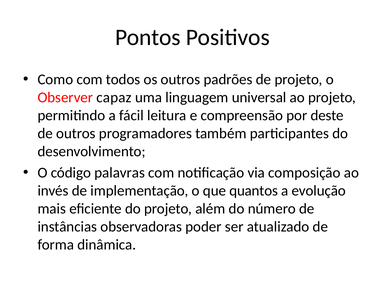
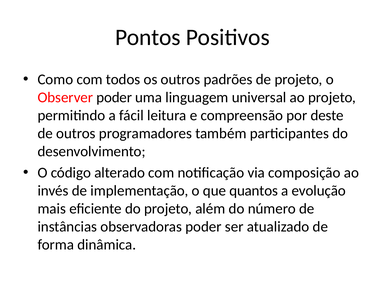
Observer capaz: capaz -> poder (114, 97)
palavras: palavras -> alterado (120, 173)
